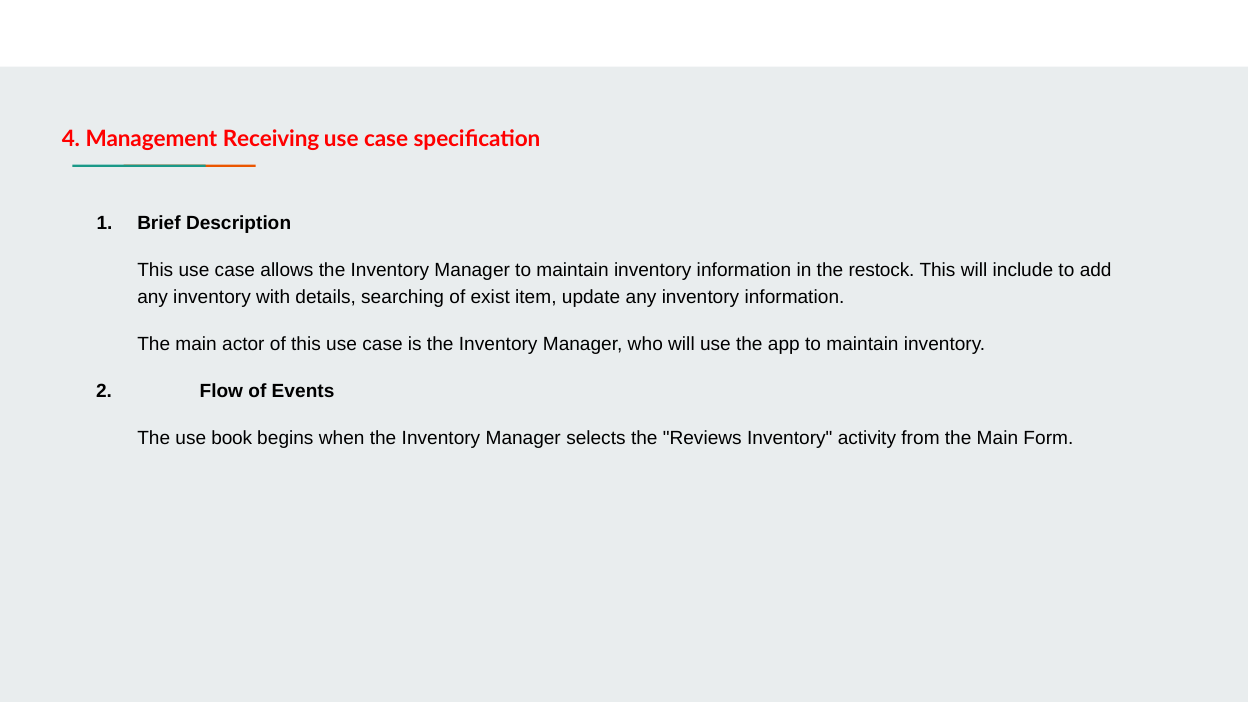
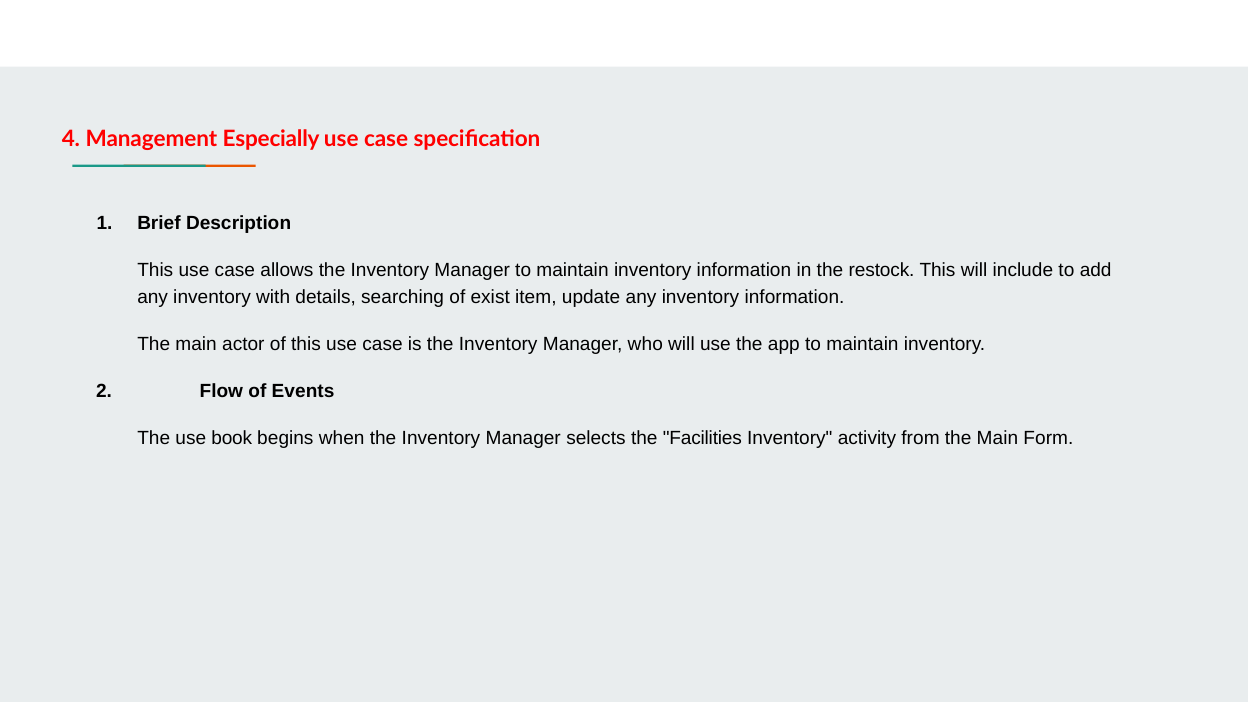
Receiving: Receiving -> Especially (271, 139)
Reviews: Reviews -> Facilities (702, 438)
